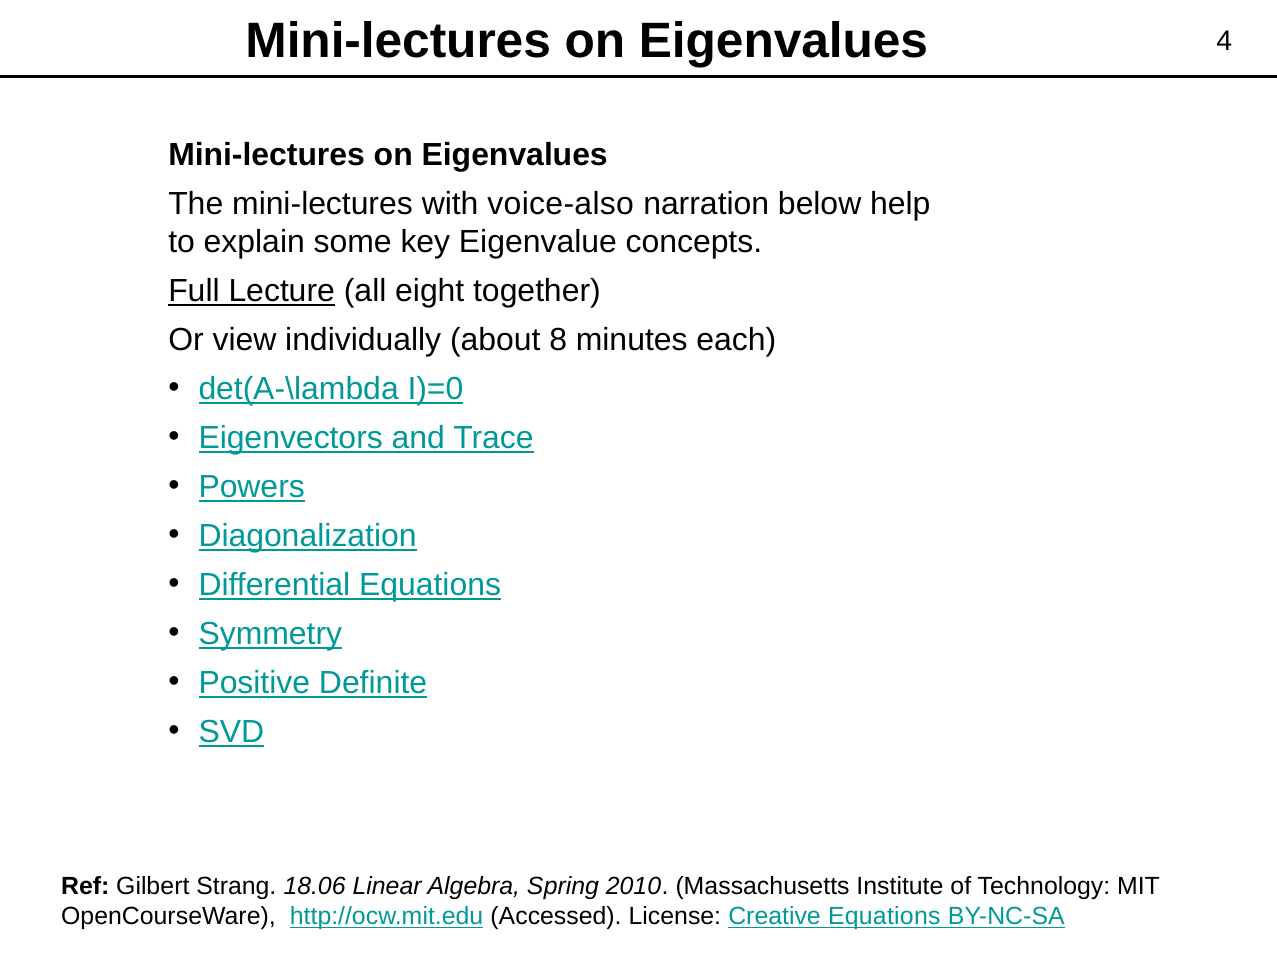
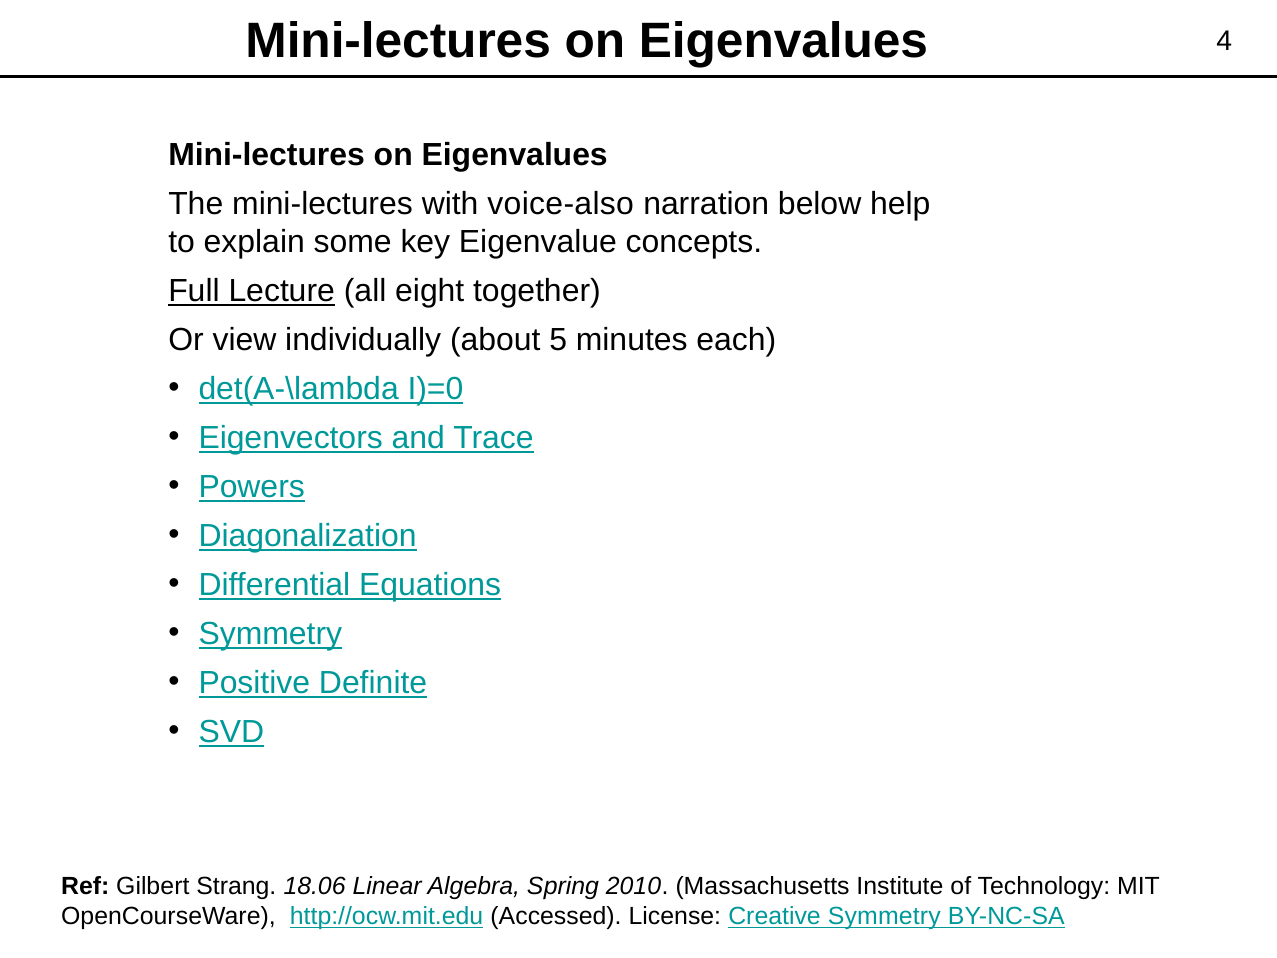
8: 8 -> 5 (558, 340)
Creative Equations: Equations -> Symmetry (884, 916)
